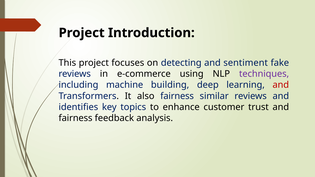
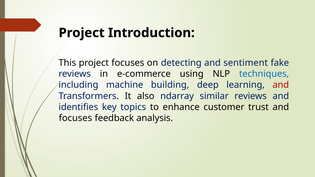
techniques colour: purple -> blue (264, 74)
also fairness: fairness -> ndarray (177, 96)
fairness: fairness -> focuses (75, 118)
